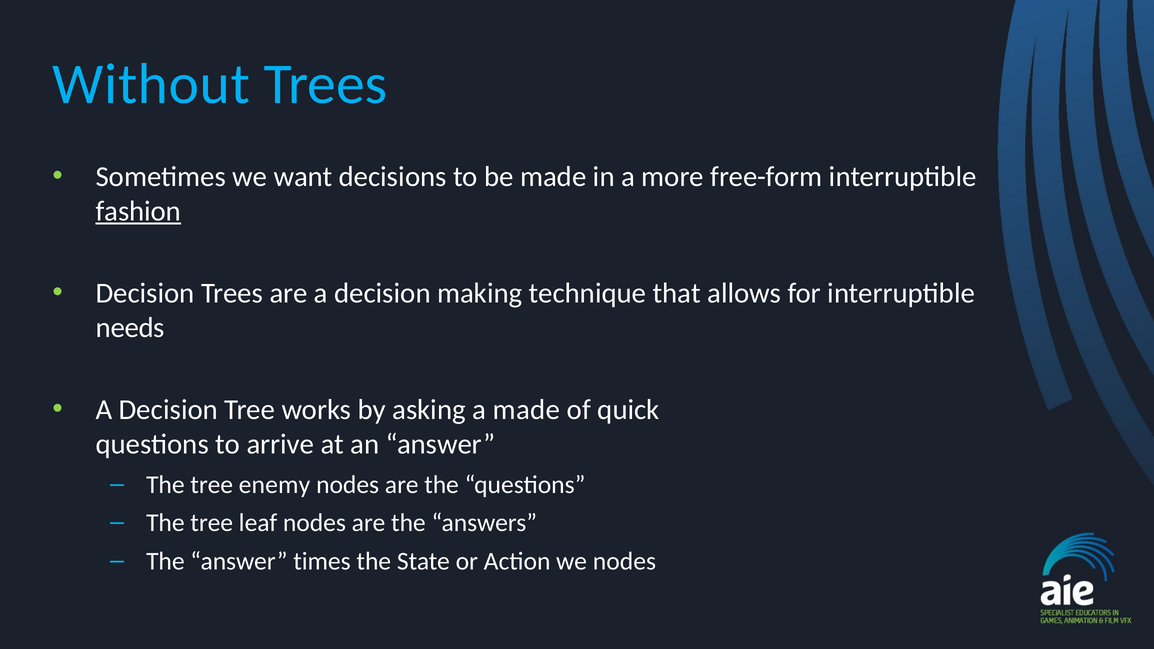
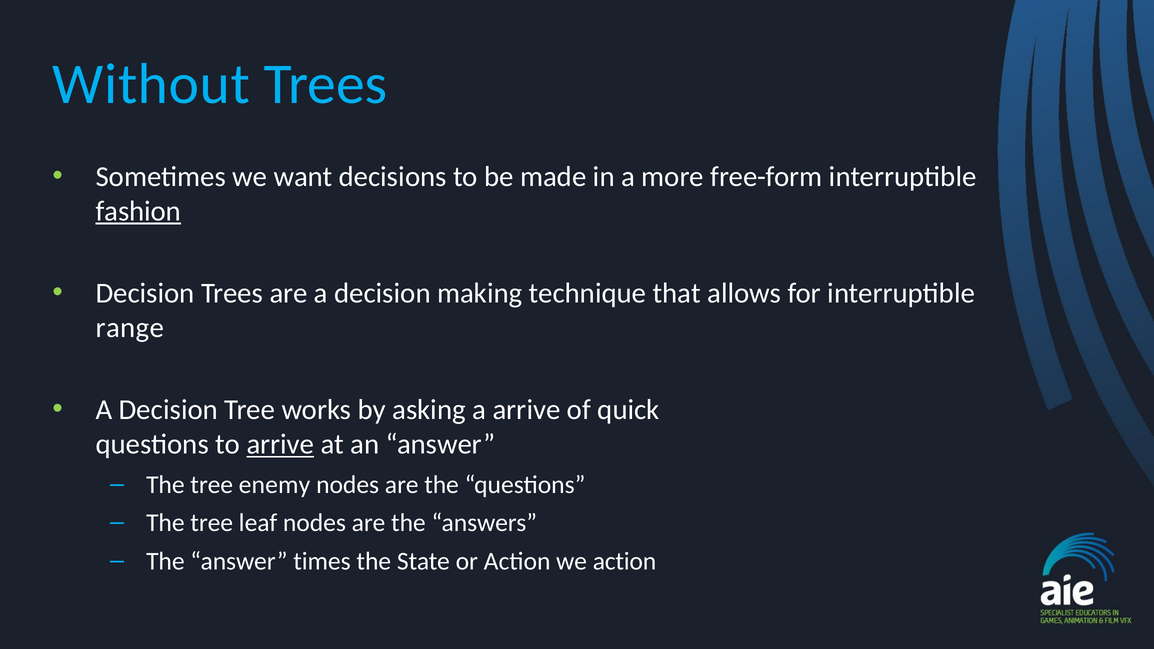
needs: needs -> range (130, 328)
a made: made -> arrive (527, 410)
arrive underline: none -> present (280, 445)
we nodes: nodes -> action (625, 562)
